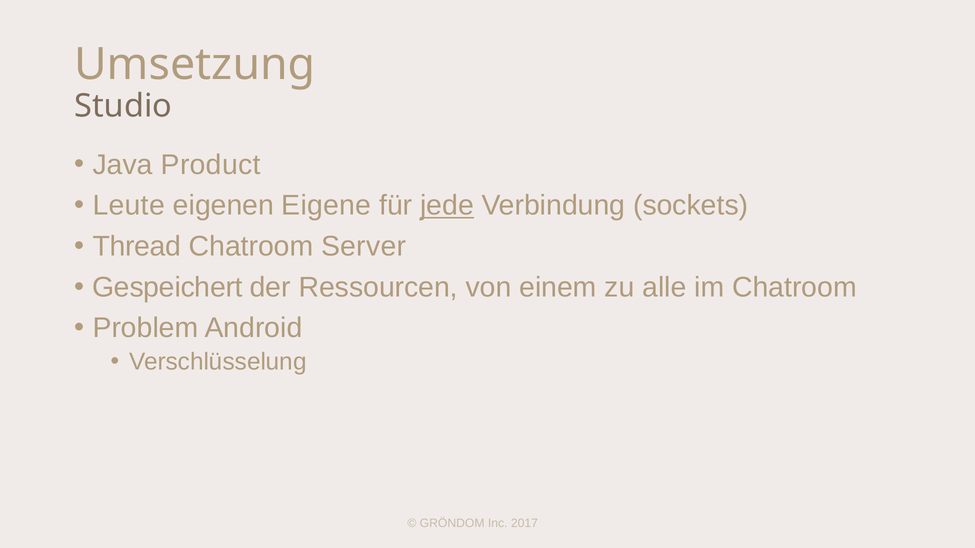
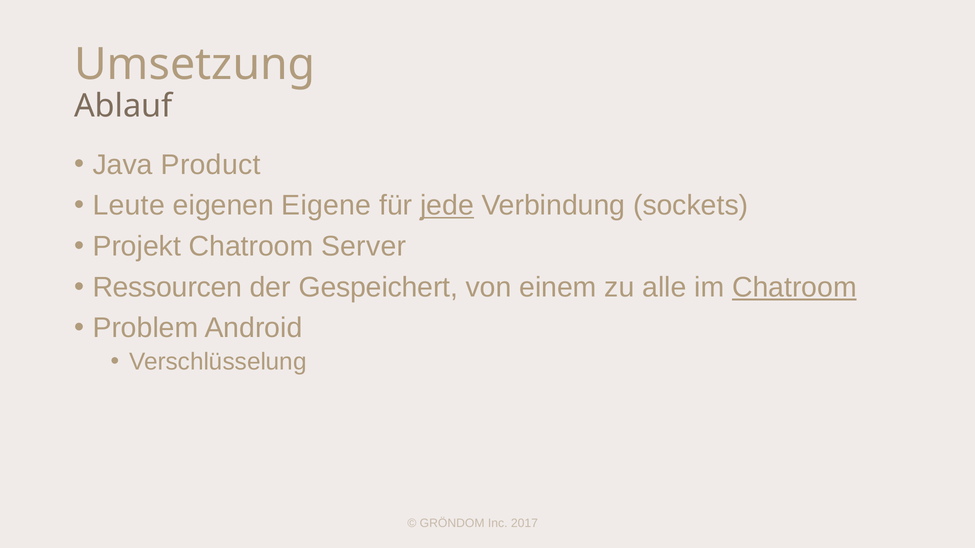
Studio: Studio -> Ablauf (123, 106)
Thread: Thread -> Projekt (137, 247)
Gespeichert: Gespeichert -> Ressourcen (167, 287)
Ressourcen: Ressourcen -> Gespeichert (378, 287)
Chatroom underline: none -> present (794, 287)
